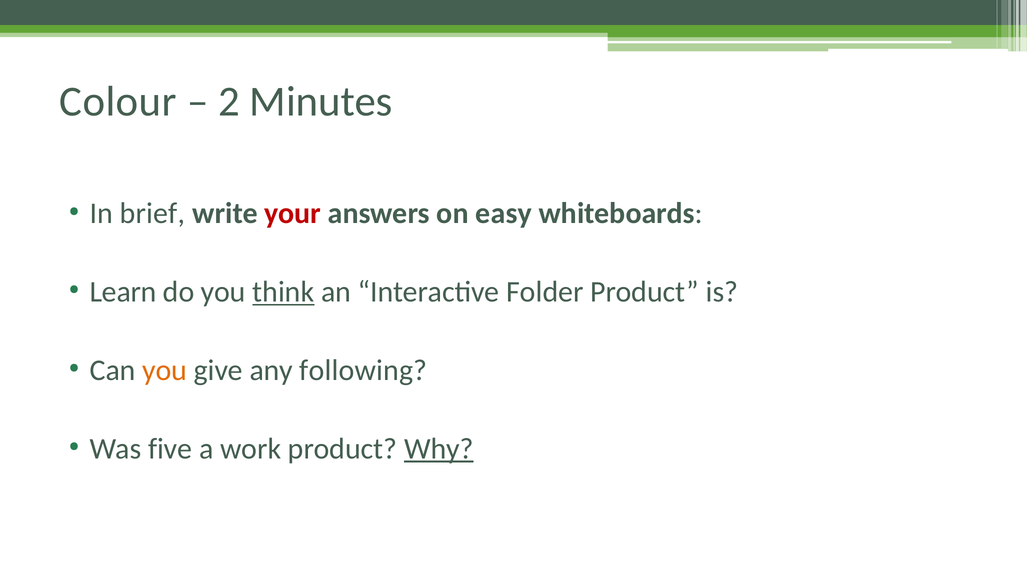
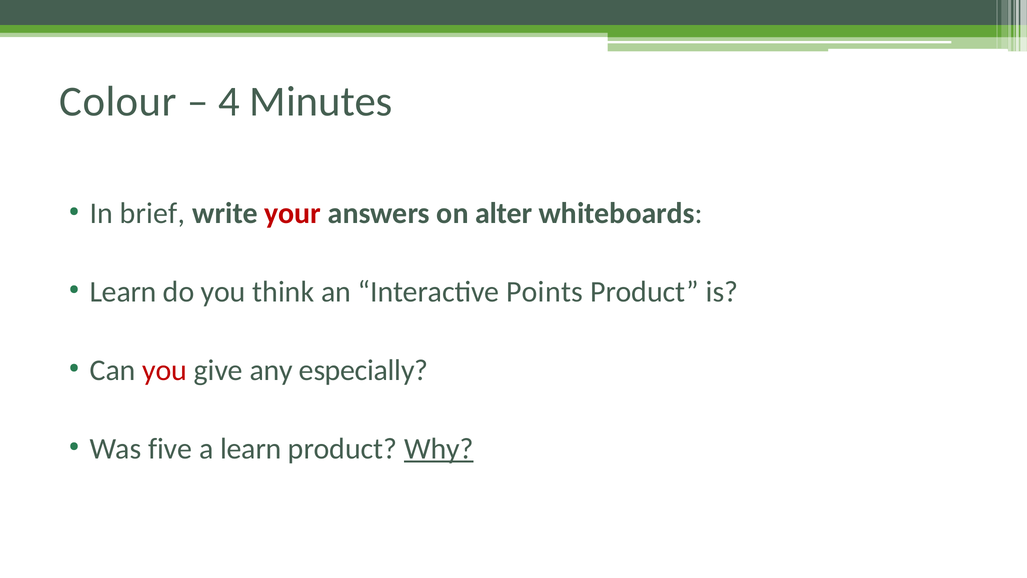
2: 2 -> 4 (229, 101)
easy: easy -> alter (504, 213)
think underline: present -> none (283, 292)
Folder: Folder -> Points (545, 292)
you colour: orange -> red (165, 370)
following: following -> especially (364, 370)
a work: work -> learn (251, 448)
